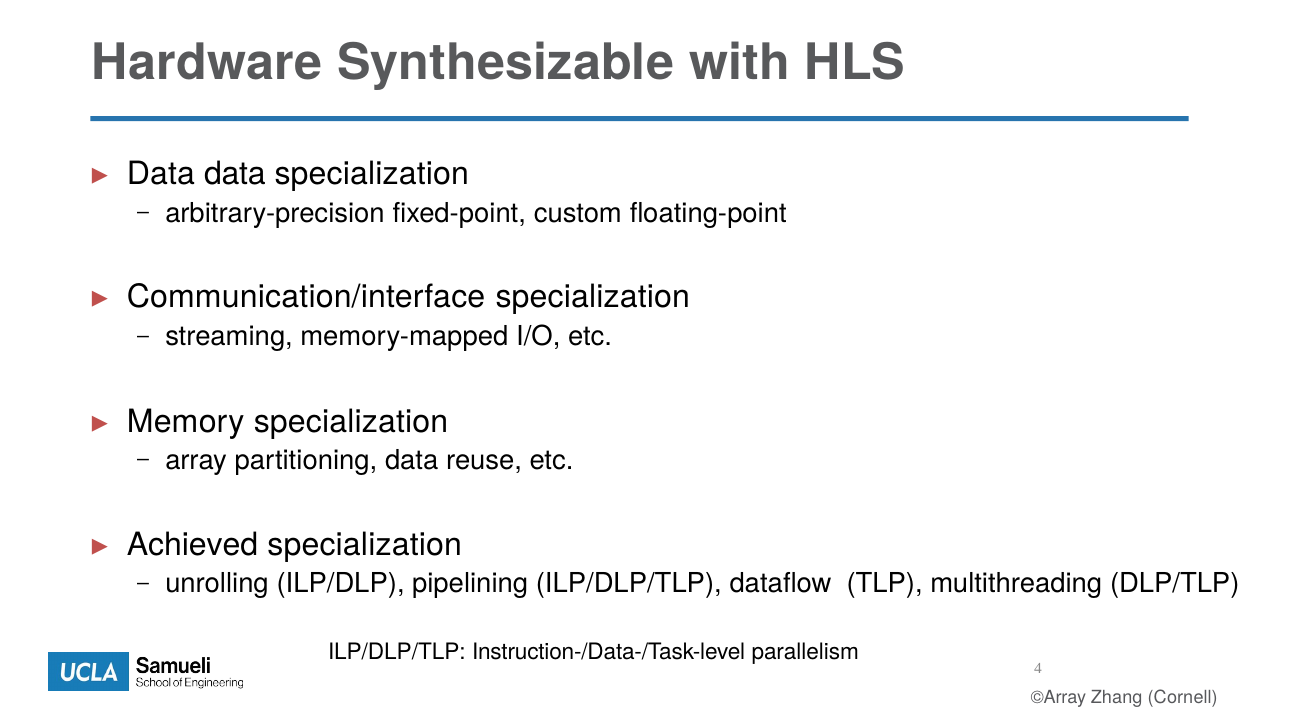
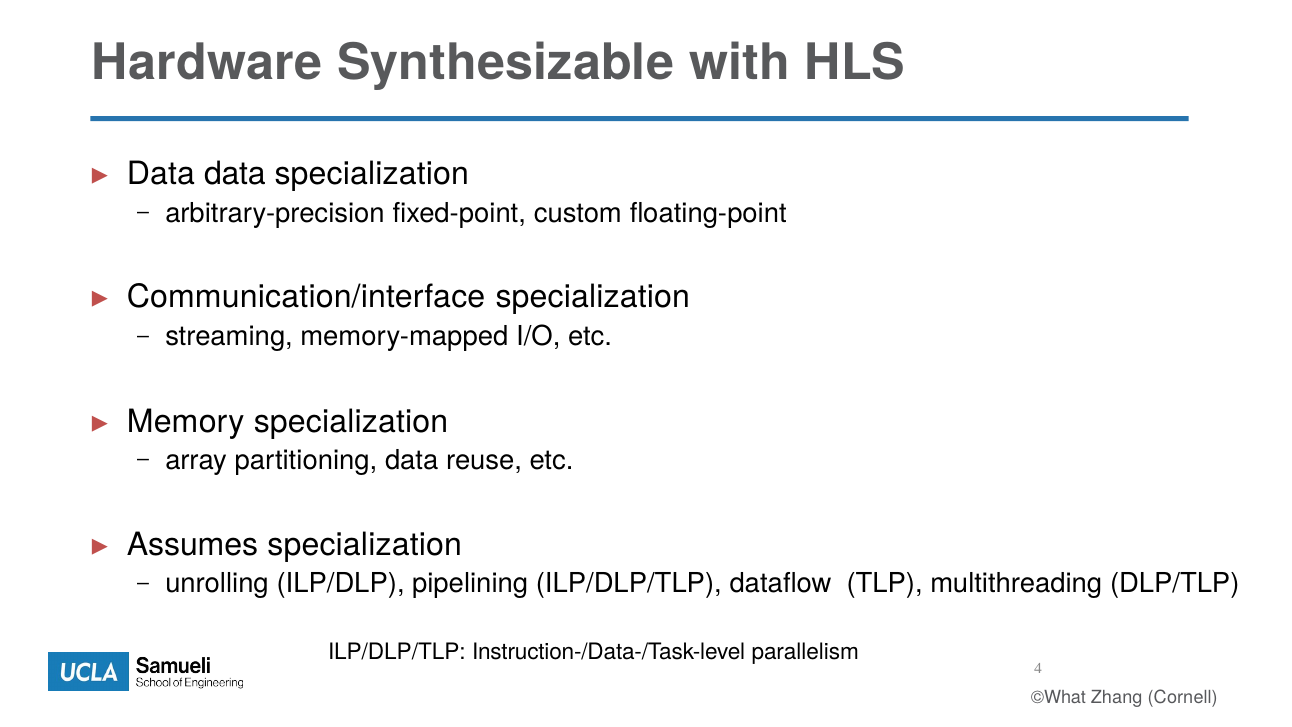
Achieved: Achieved -> Assumes (193, 545)
©Array: ©Array -> ©What (1058, 697)
